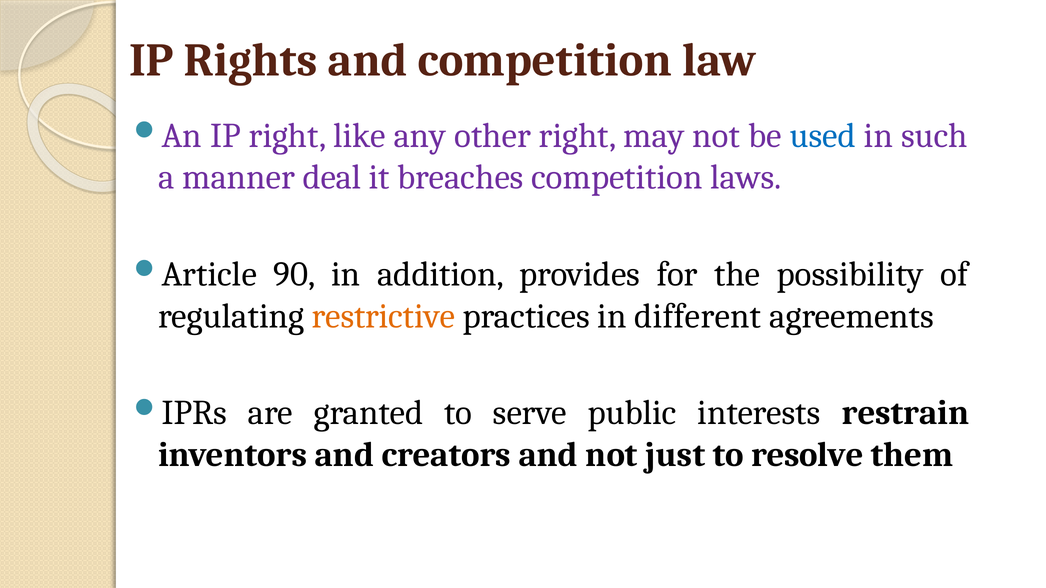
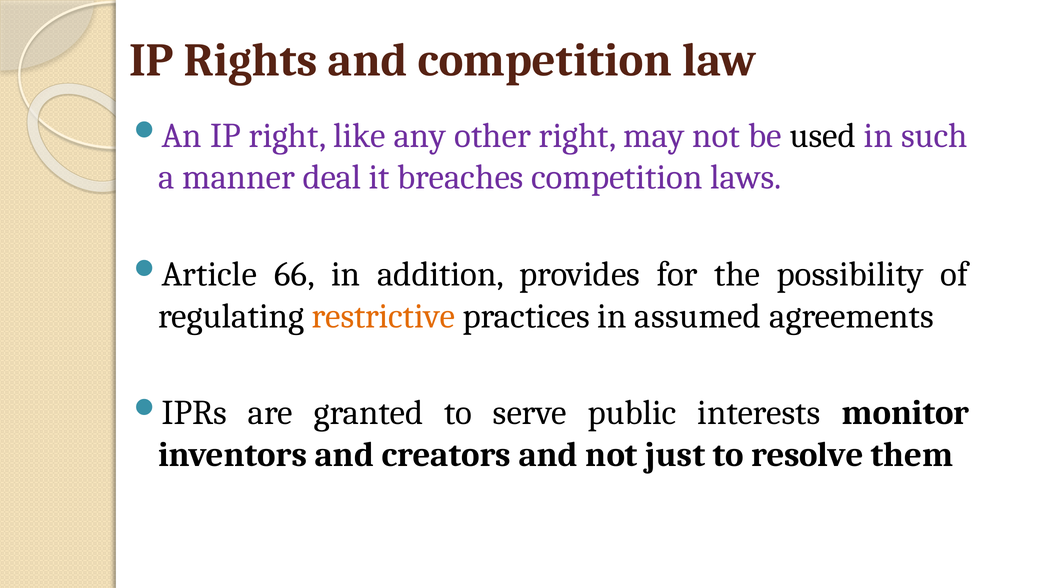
used colour: blue -> black (823, 136)
90: 90 -> 66 (294, 274)
different: different -> assumed (698, 316)
restrain: restrain -> monitor (906, 413)
